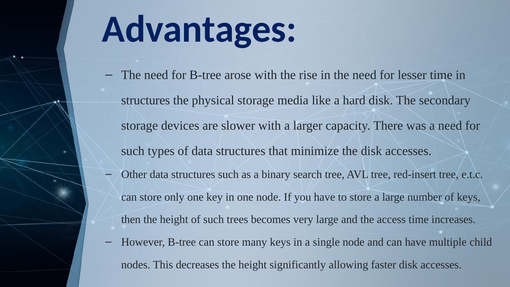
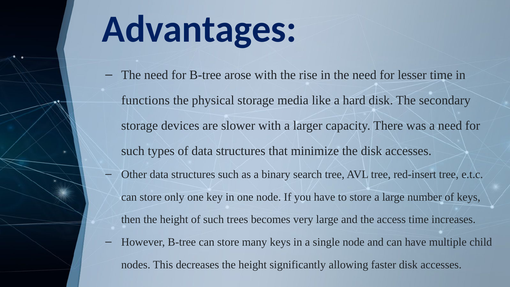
structures: structures -> functions (146, 100)
